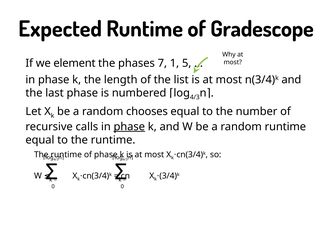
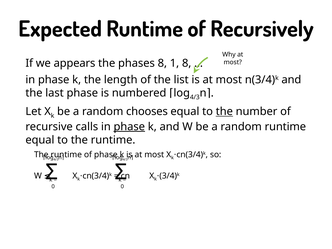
Gradescope: Gradescope -> Recursively (262, 29)
element: element -> appears (75, 63)
phases 7: 7 -> 8 (162, 63)
1 5: 5 -> 8 (187, 63)
the underline: none -> present (224, 111)
